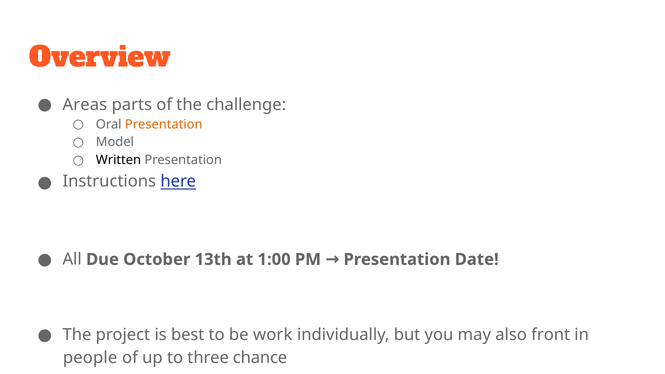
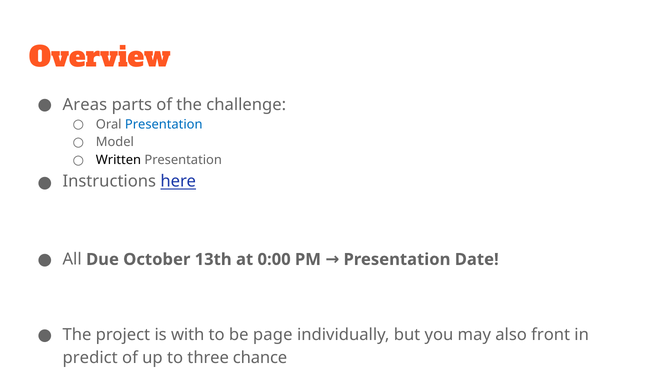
Presentation colour: orange -> blue (164, 124)
1:00: 1:00 -> 0:00 (274, 259)
best: best -> with (188, 335)
work: work -> page (273, 335)
people: people -> predict (90, 358)
